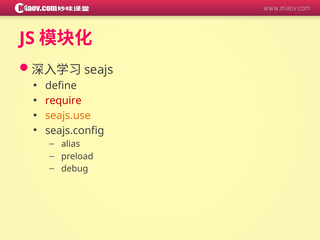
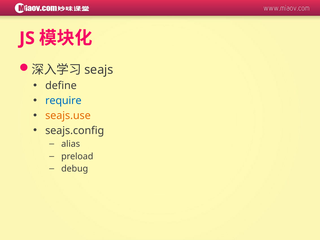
require colour: red -> blue (63, 101)
